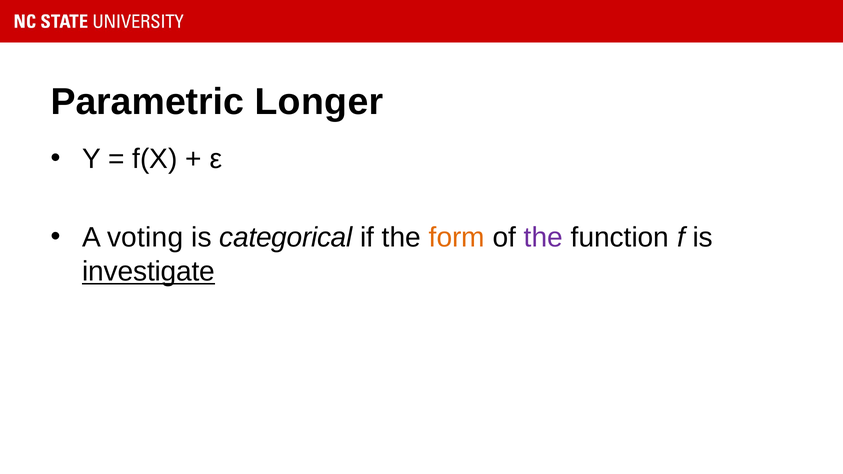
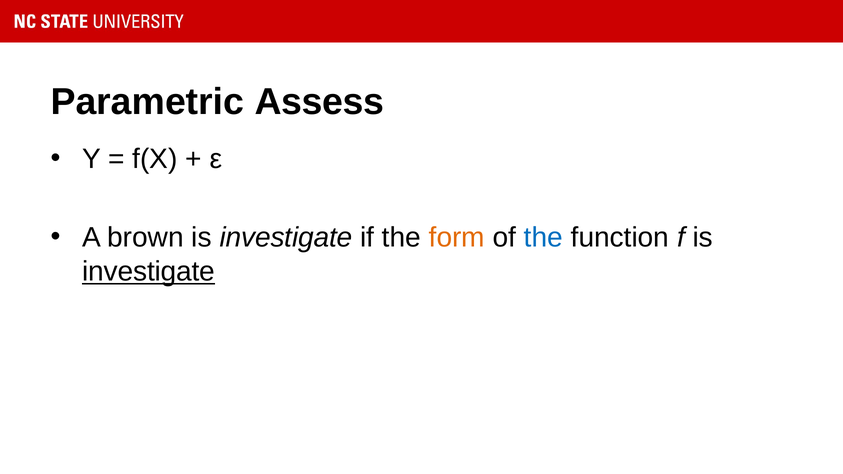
Longer: Longer -> Assess (319, 102)
voting: voting -> brown (145, 238)
categorical: categorical -> investigate (286, 238)
the colour: purple -> blue (543, 238)
